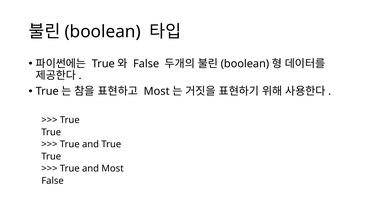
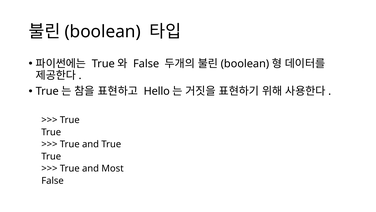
Most: Most -> Hello (157, 91)
